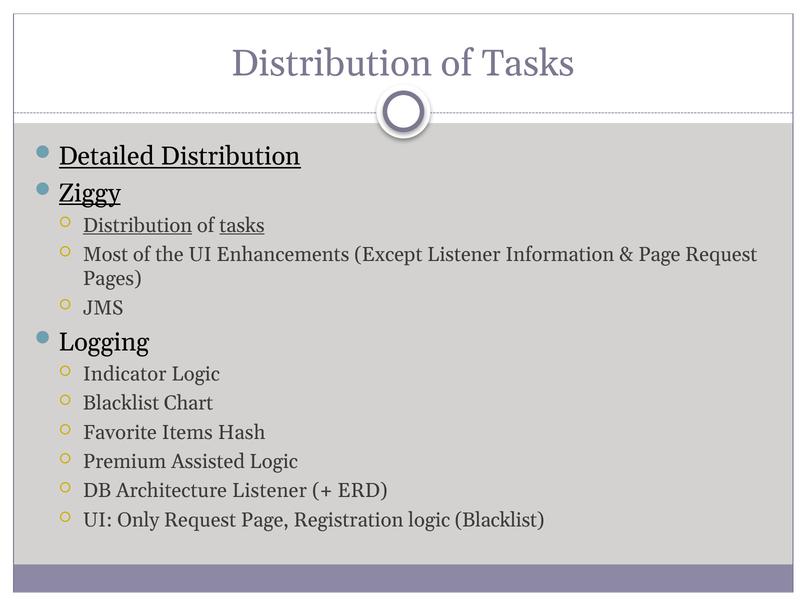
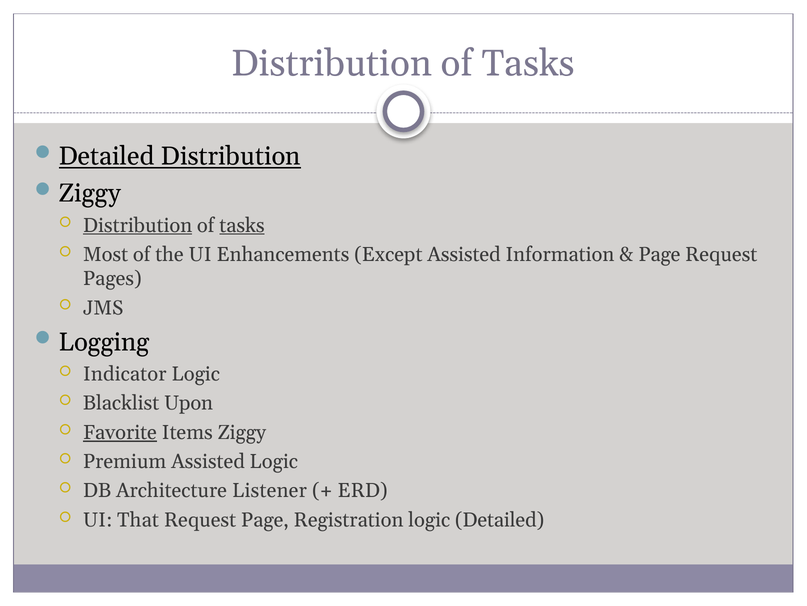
Ziggy underline: present -> none (90, 193)
Except Listener: Listener -> Assisted (464, 254)
Chart: Chart -> Upon (189, 403)
Favorite underline: none -> present (120, 432)
Items Hash: Hash -> Ziggy (242, 432)
Only: Only -> That (138, 519)
logic Blacklist: Blacklist -> Detailed (500, 519)
